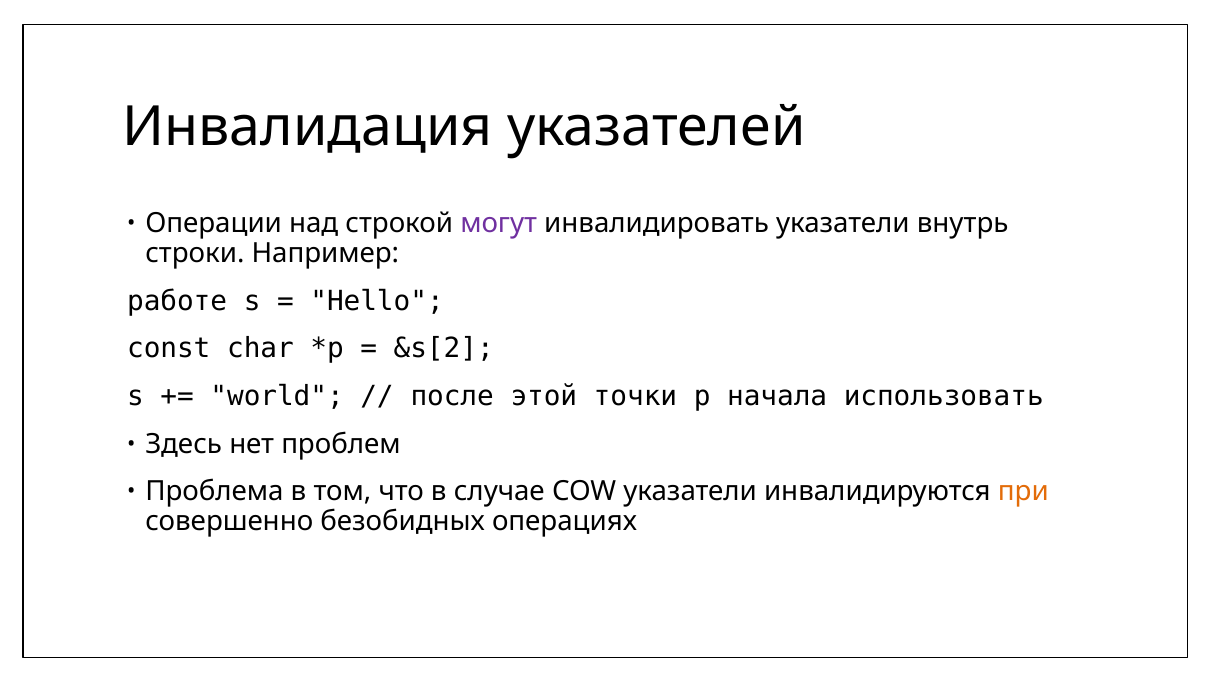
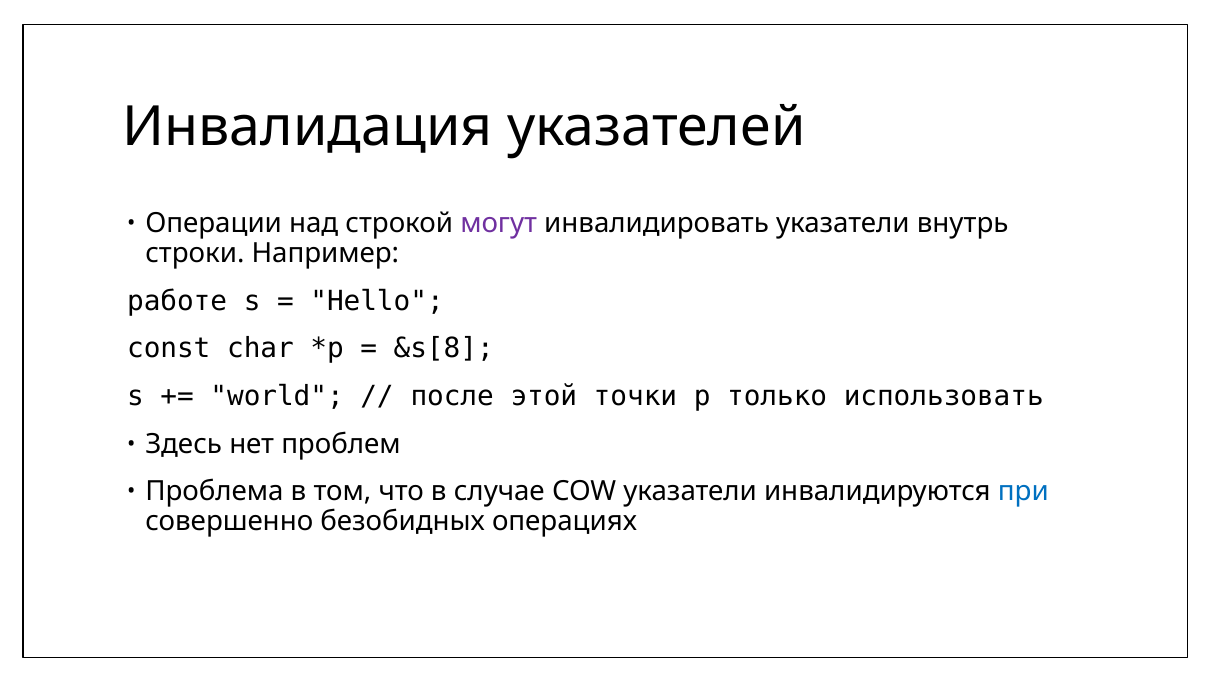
&s[2: &s[2 -> &s[8 (444, 349)
начала: начала -> только (777, 397)
при colour: orange -> blue (1023, 492)
